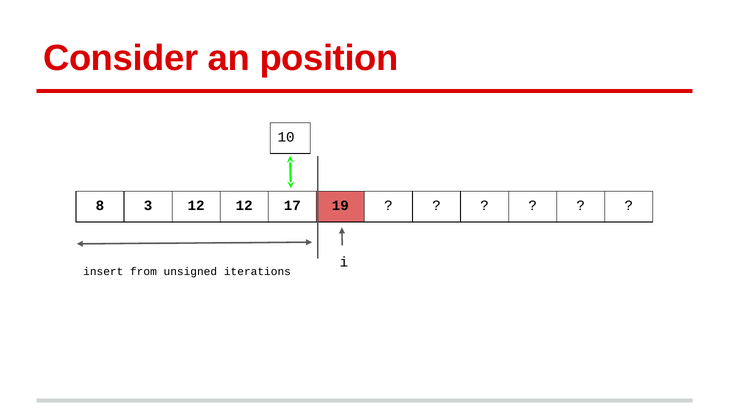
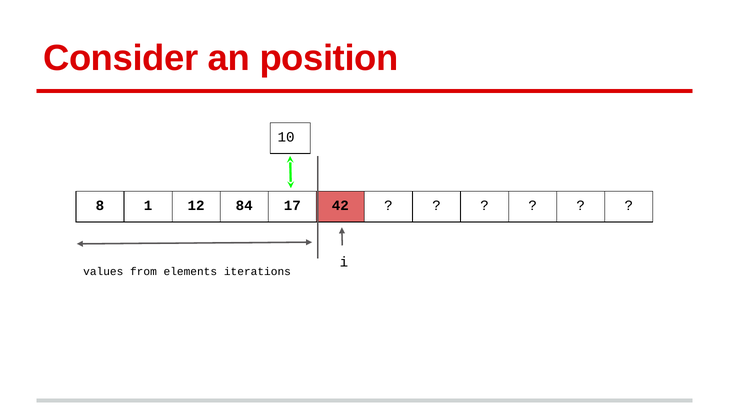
3: 3 -> 1 (148, 206)
12 12: 12 -> 84 (244, 206)
19: 19 -> 42 (340, 206)
insert: insert -> values (103, 272)
unsigned: unsigned -> elements (190, 272)
